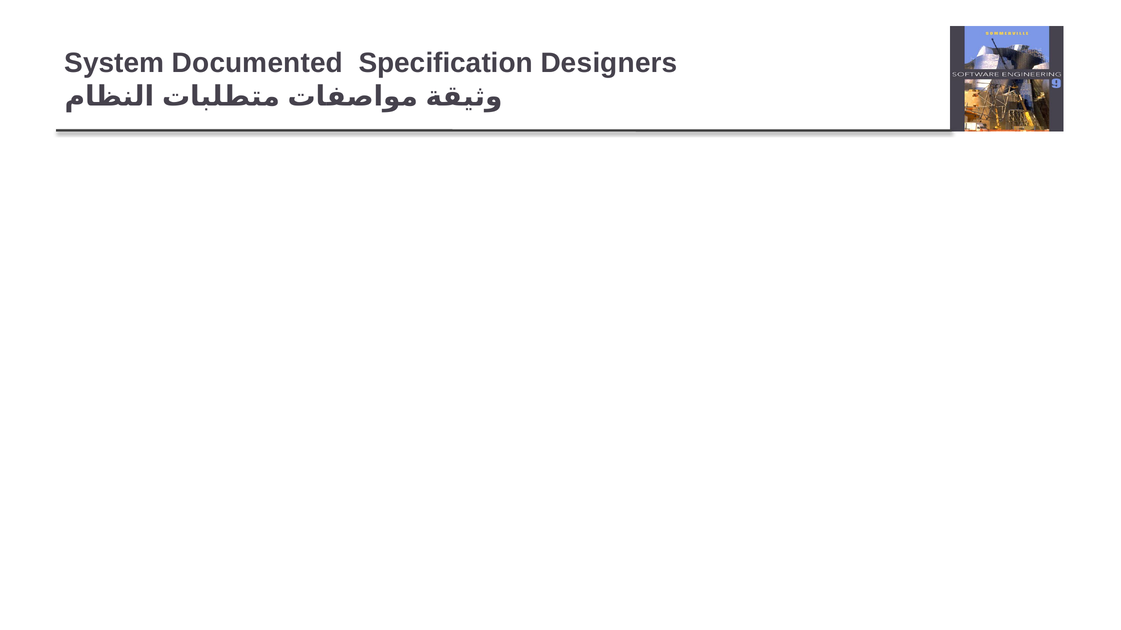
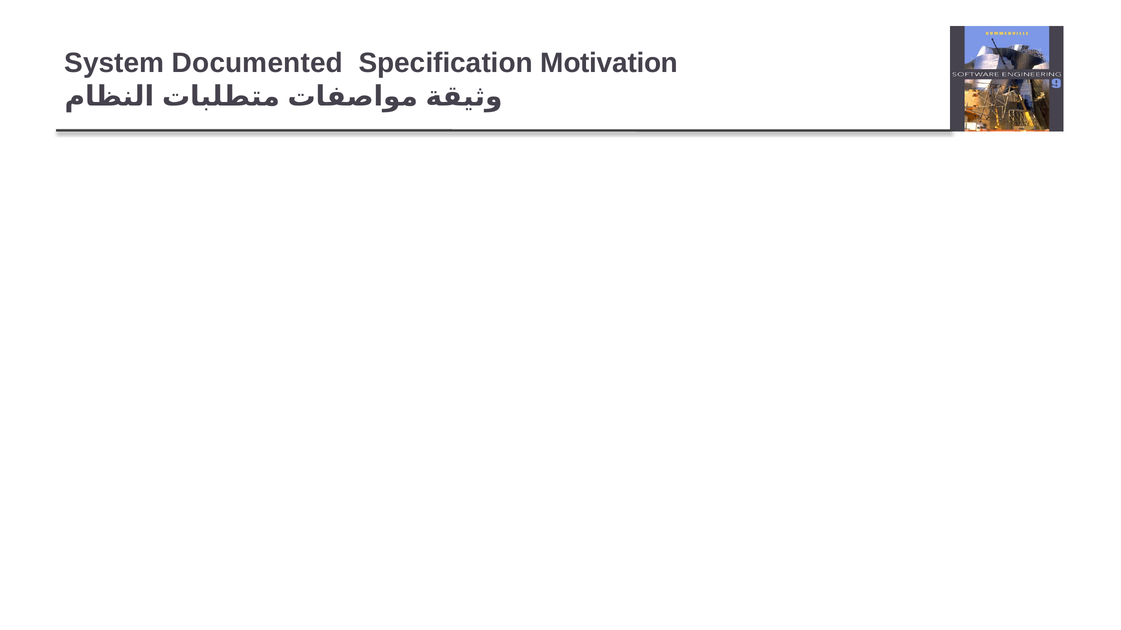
Designers: Designers -> Motivation (609, 63)
